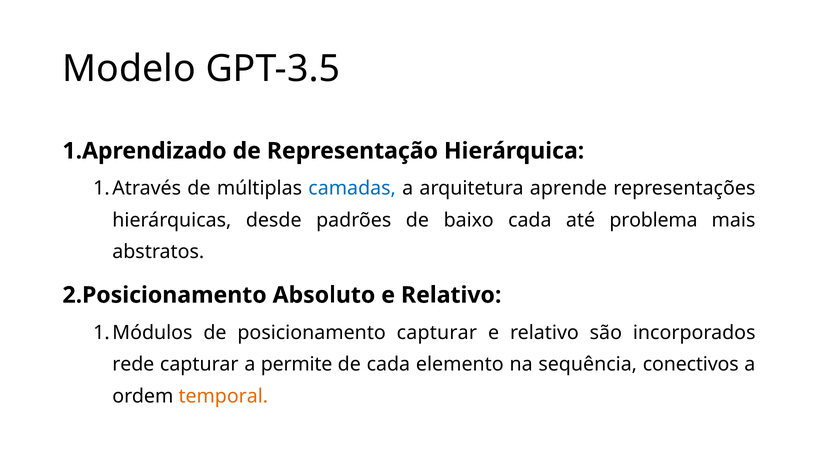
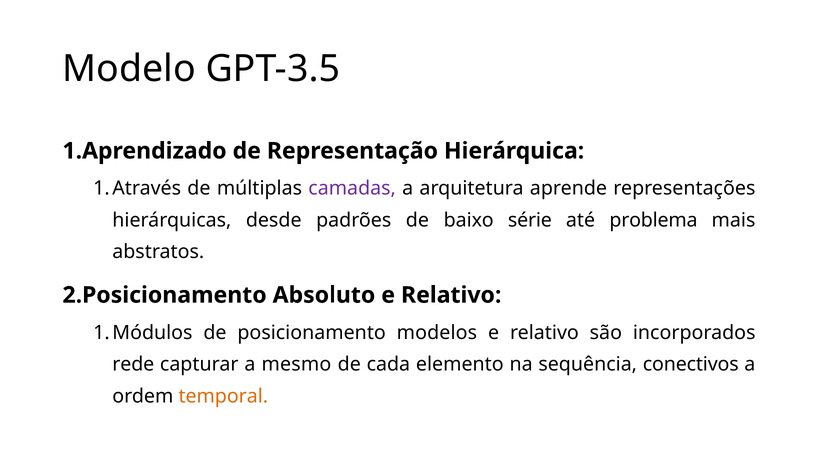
camadas colour: blue -> purple (352, 188)
baixo cada: cada -> série (530, 220)
posicionamento capturar: capturar -> modelos (437, 332)
permite: permite -> mesmo (296, 364)
